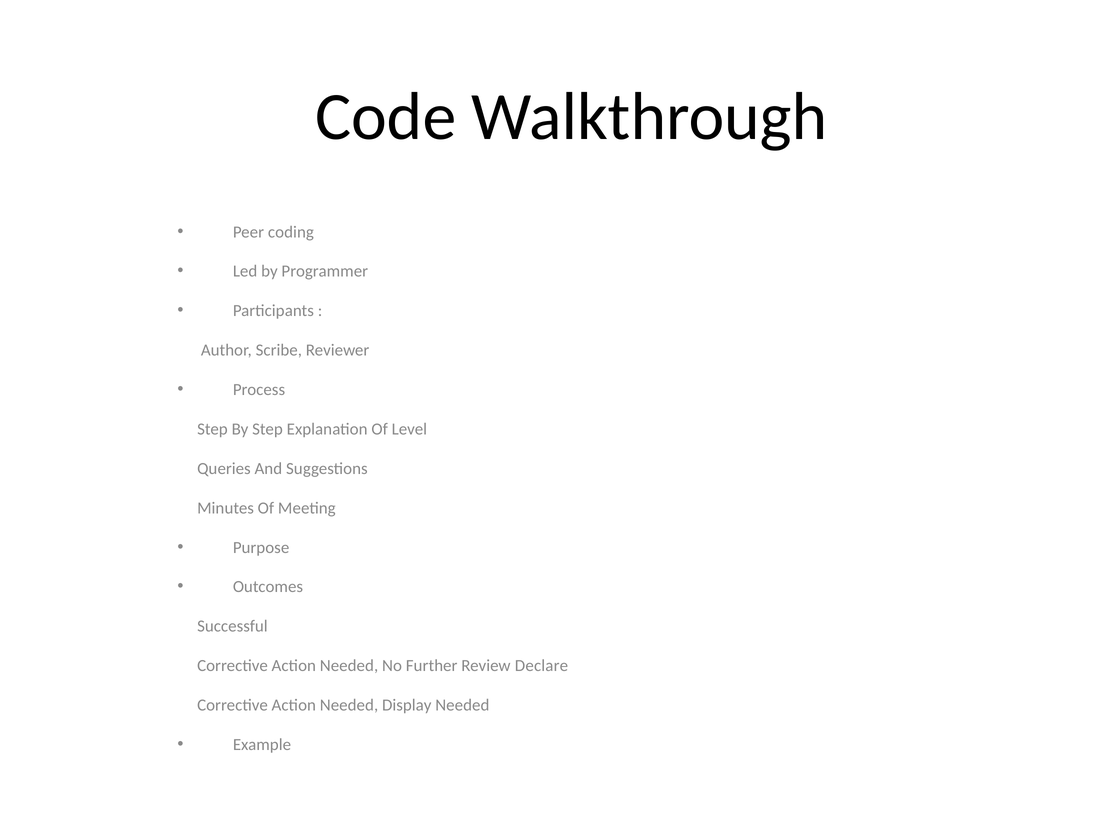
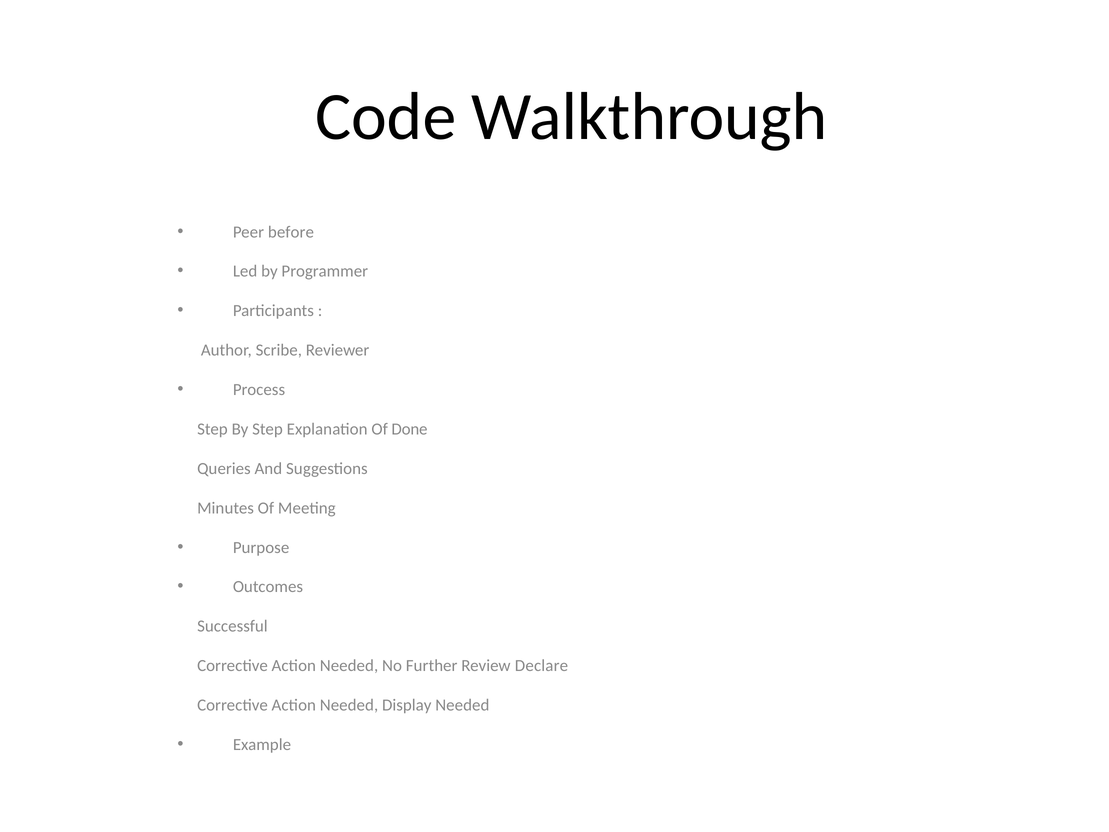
coding: coding -> before (291, 232)
Level: Level -> Done (409, 429)
